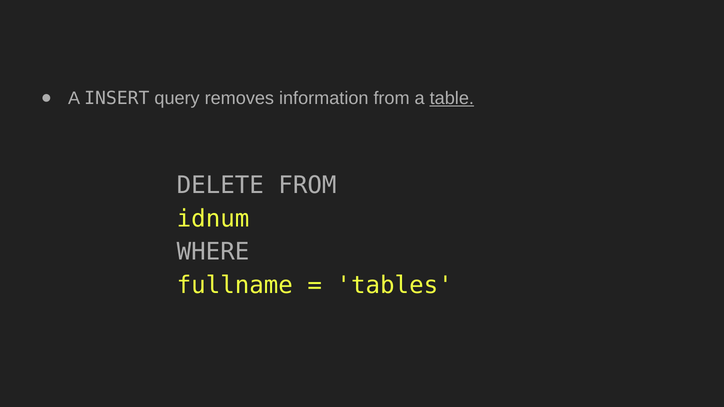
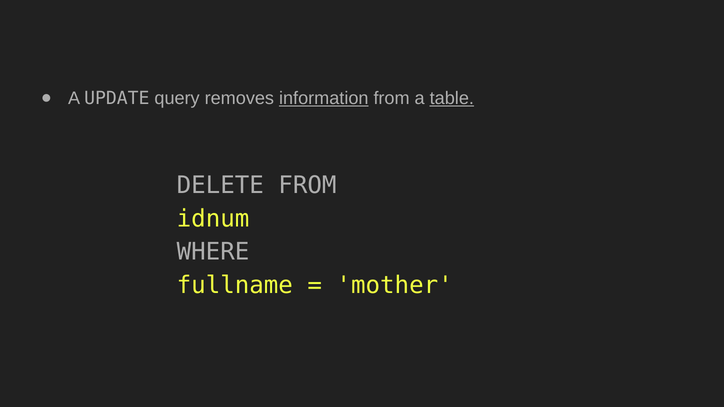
INSERT: INSERT -> UPDATE (117, 98)
information underline: none -> present (324, 98)
tables: tables -> mother (395, 285)
